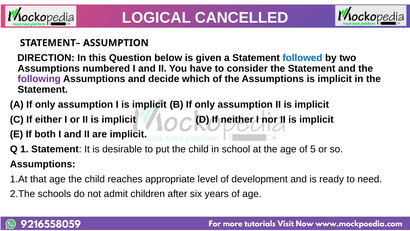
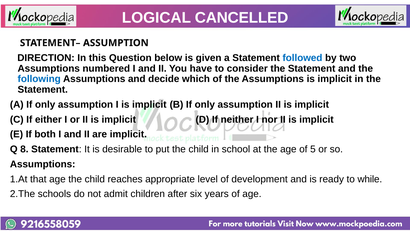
following colour: purple -> blue (39, 79)
1: 1 -> 8 (24, 149)
need: need -> while (370, 179)
